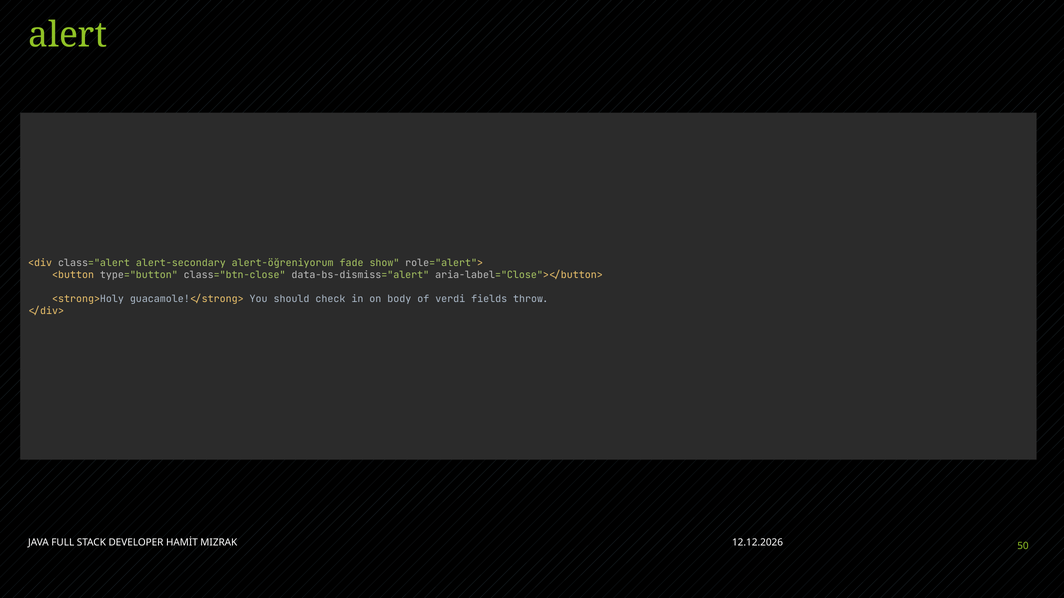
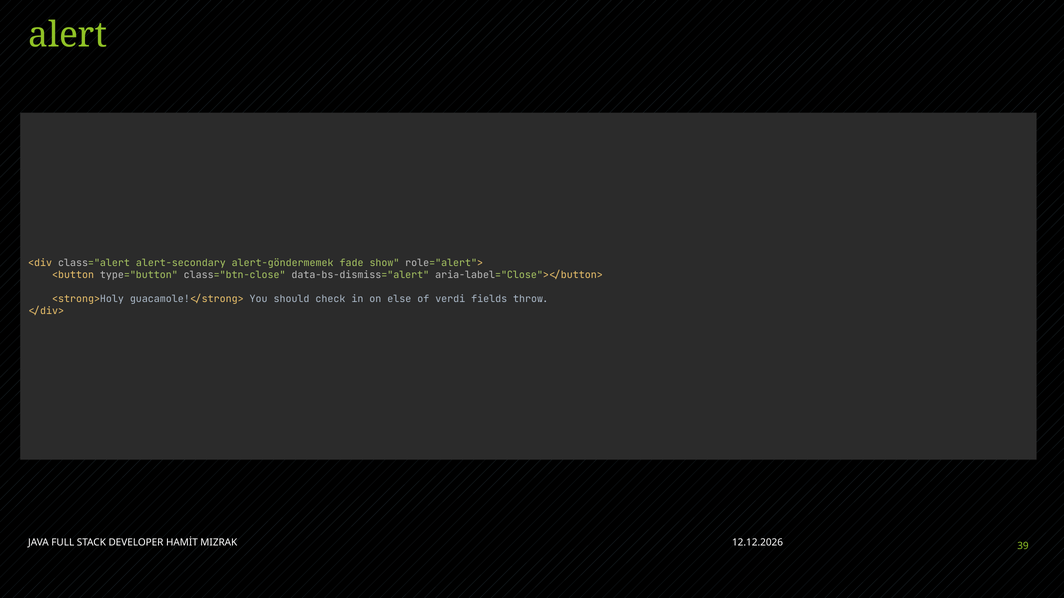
alert-öğreniyorum: alert-öğreniyorum -> alert-göndermemek (283, 263)
body: body -> else (399, 299)
50: 50 -> 39 (1023, 547)
